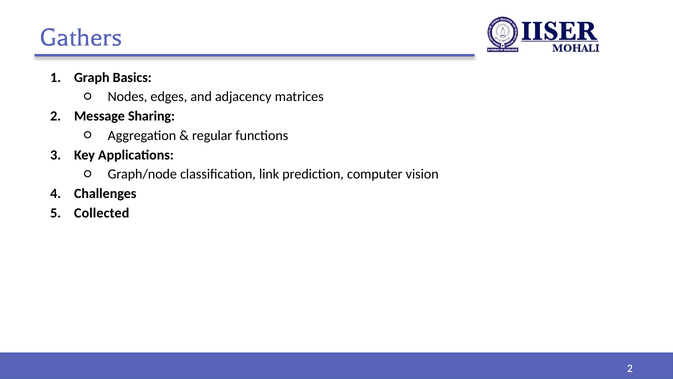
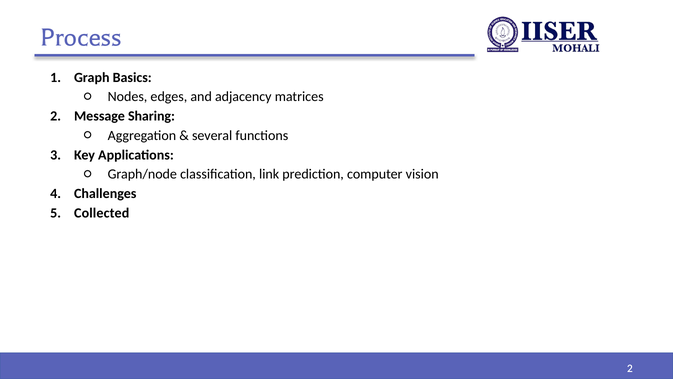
Gathers: Gathers -> Process (81, 37)
regular: regular -> several (212, 135)
